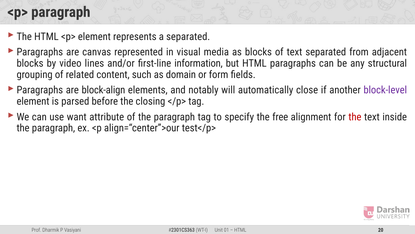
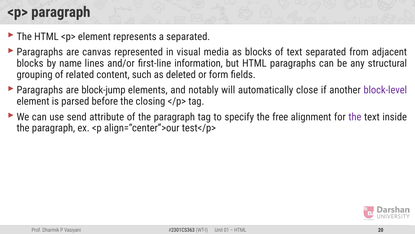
video: video -> name (70, 63)
domain: domain -> deleted (181, 74)
block-align: block-align -> block-jump (103, 90)
want: want -> send (77, 117)
the colour: red -> purple (355, 117)
